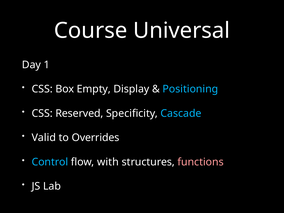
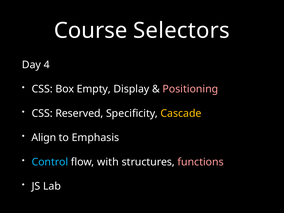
Universal: Universal -> Selectors (181, 31)
1: 1 -> 4 (47, 65)
Positioning colour: light blue -> pink (190, 89)
Cascade colour: light blue -> yellow (181, 113)
Valid: Valid -> Align (44, 138)
Overrides: Overrides -> Emphasis (95, 138)
